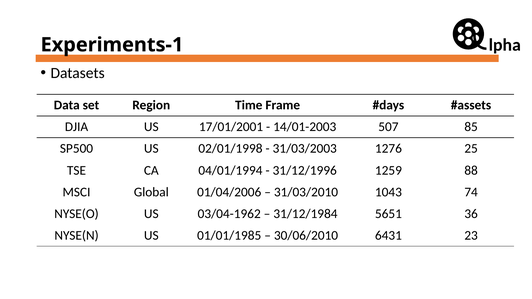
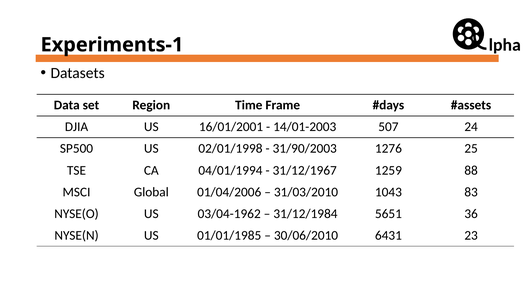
17/01/2001: 17/01/2001 -> 16/01/2001 (231, 127)
85: 85 -> 24 (471, 127)
31/03/2003: 31/03/2003 -> 31/90/2003 (305, 149)
31/12/1996: 31/12/1996 -> 31/12/1967 (305, 170)
74: 74 -> 83 (471, 192)
